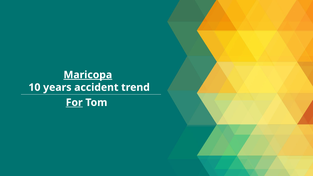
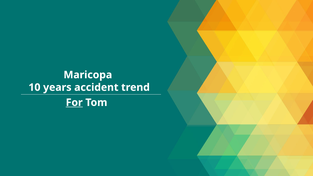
Maricopa underline: present -> none (88, 75)
